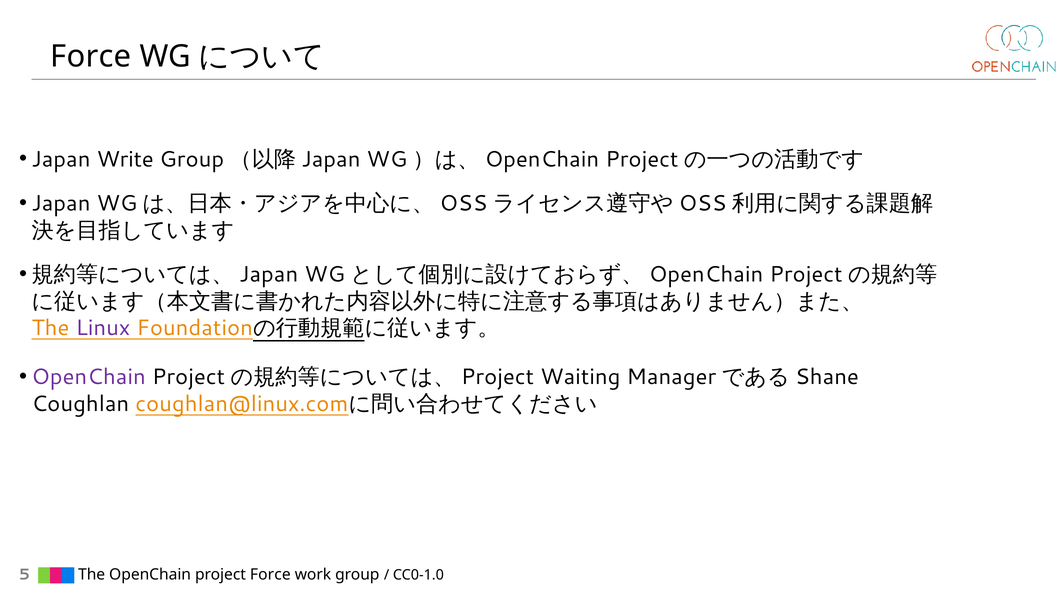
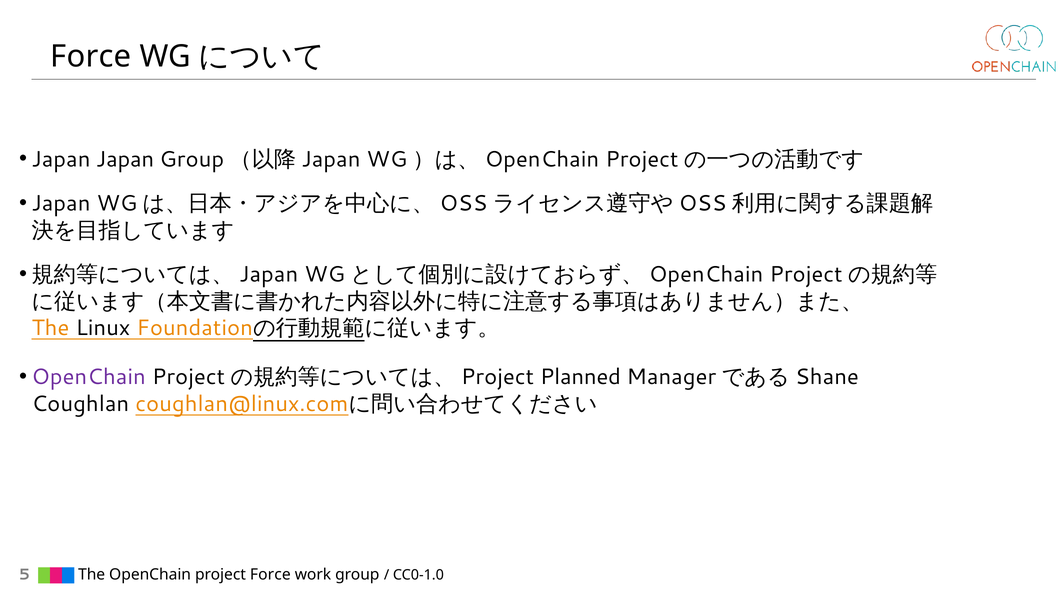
Japan Write: Write -> Japan (125, 159)
Linux colour: purple -> black (103, 328)
Waiting: Waiting -> Planned (580, 377)
